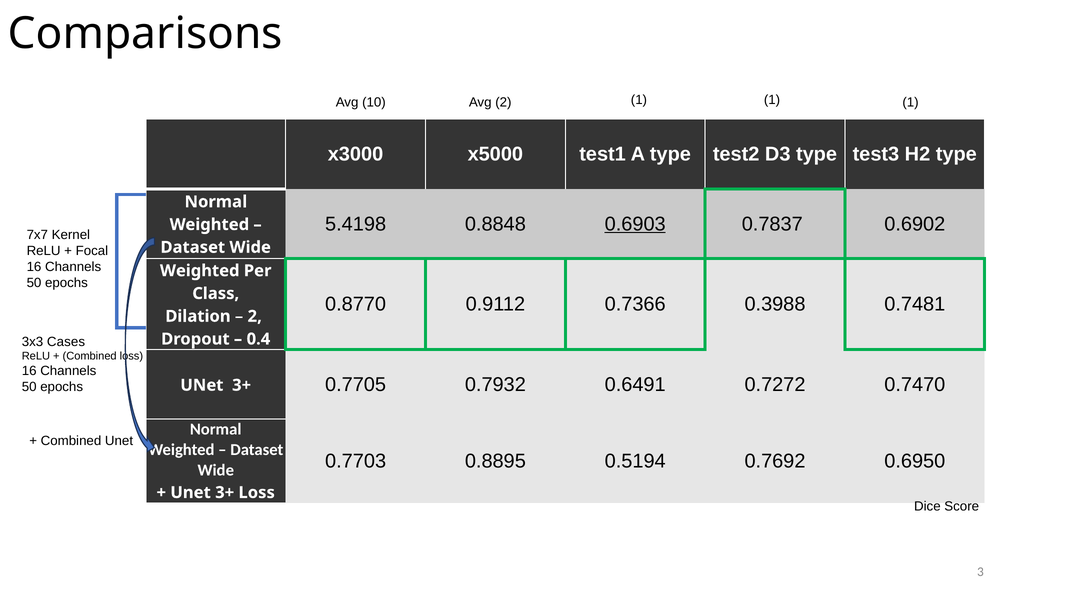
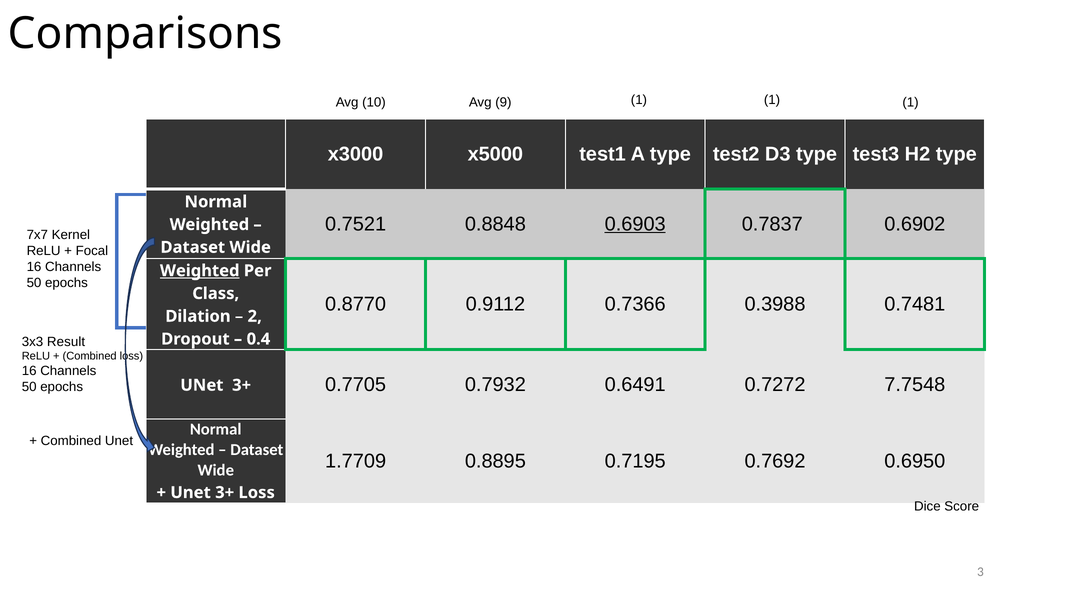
Avg 2: 2 -> 9 (503, 102)
5.4198: 5.4198 -> 0.7521 (356, 224)
Weighted underline: none -> present (200, 271)
Cases: Cases -> Result (66, 342)
0.7470: 0.7470 -> 7.7548 (915, 385)
0.7703: 0.7703 -> 1.7709 (356, 461)
0.5194: 0.5194 -> 0.7195 (635, 461)
